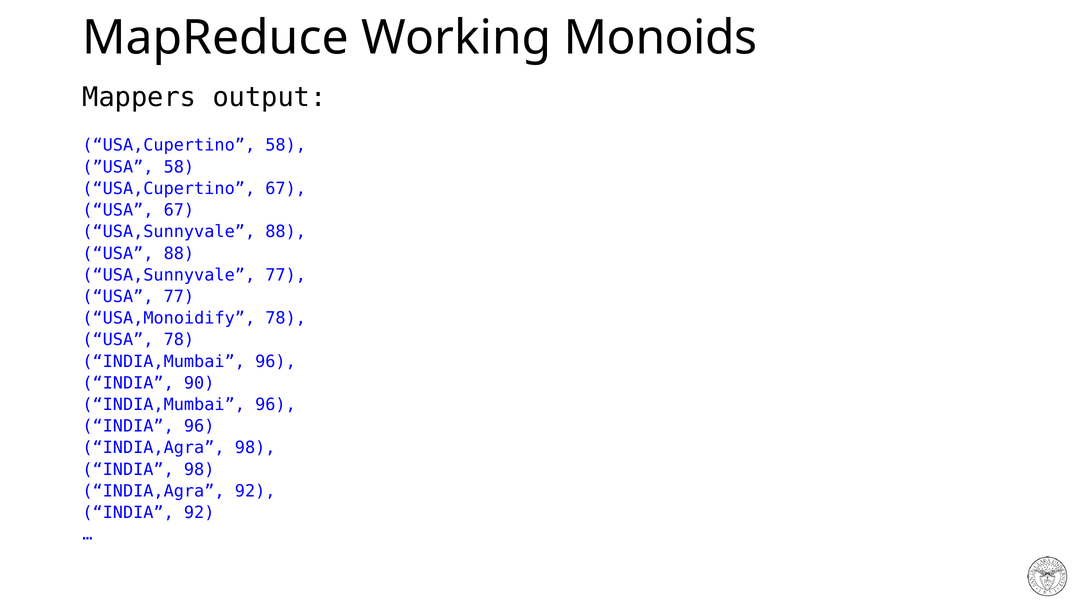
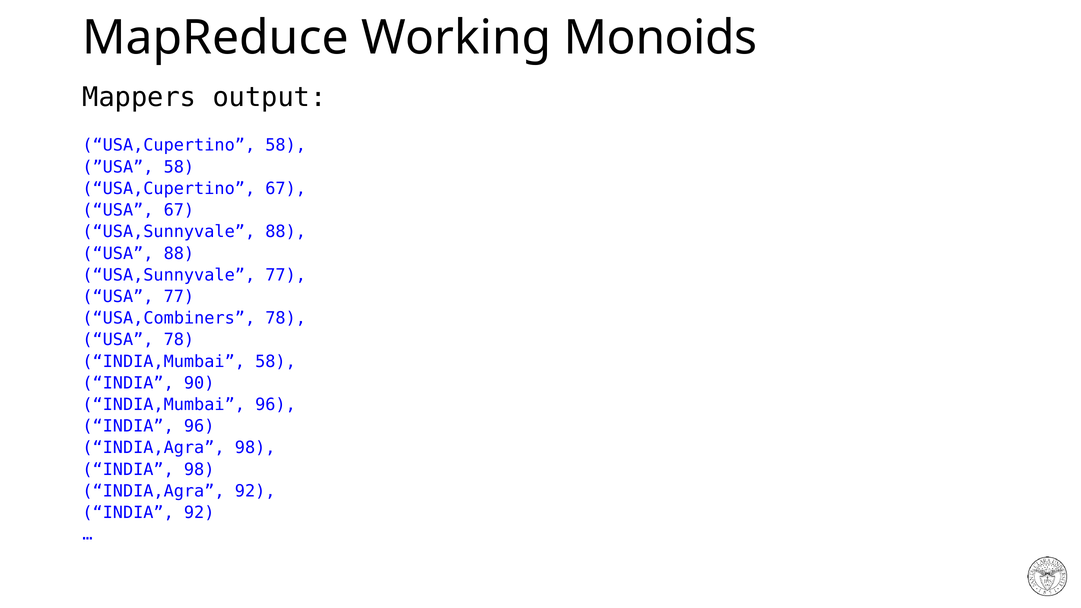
USA,Monoidify: USA,Monoidify -> USA,Combiners (169, 318)
96: 96 -> 58 (275, 362)
